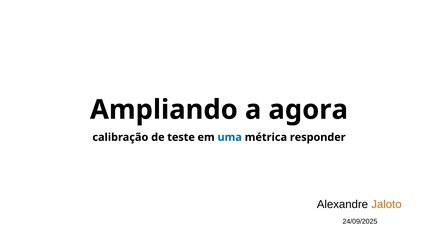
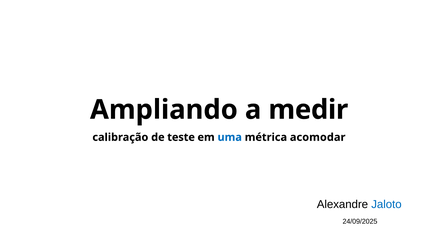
agora: agora -> medir (308, 109)
responder: responder -> acomodar (318, 137)
Jaloto colour: orange -> blue (386, 204)
